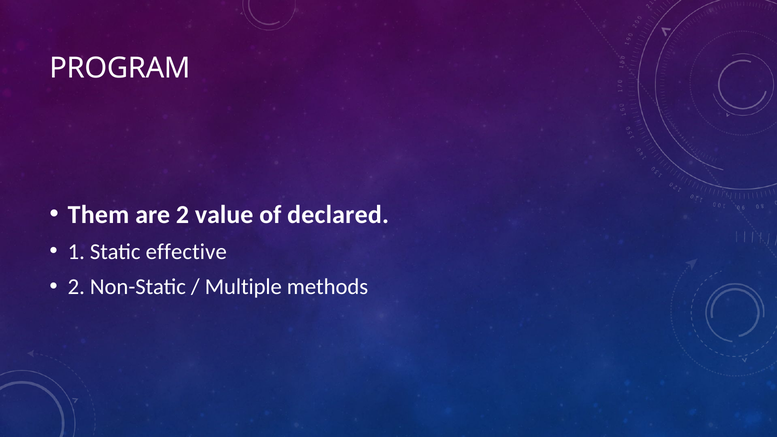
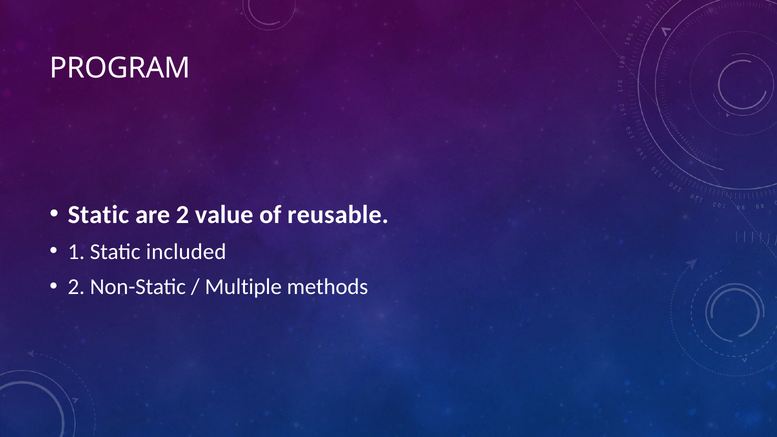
Them: Them -> Static (98, 215)
declared: declared -> reusable (338, 215)
effective: effective -> included (186, 252)
